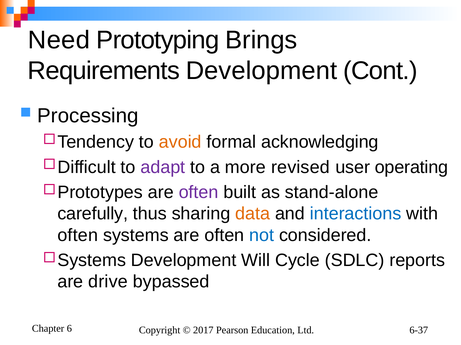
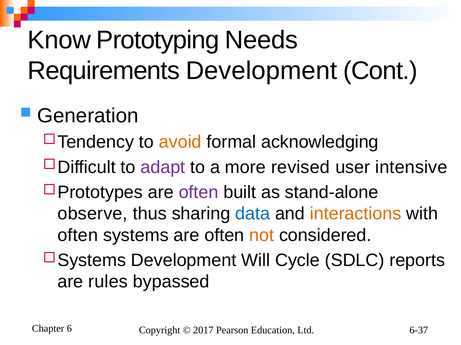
Need: Need -> Know (59, 40)
Brings: Brings -> Needs (261, 40)
Processing: Processing -> Generation (88, 116)
operating: operating -> intensive (411, 168)
carefully: carefully -> observe (93, 214)
data colour: orange -> blue (253, 214)
interactions colour: blue -> orange (356, 214)
not colour: blue -> orange (262, 236)
drive: drive -> rules (108, 282)
